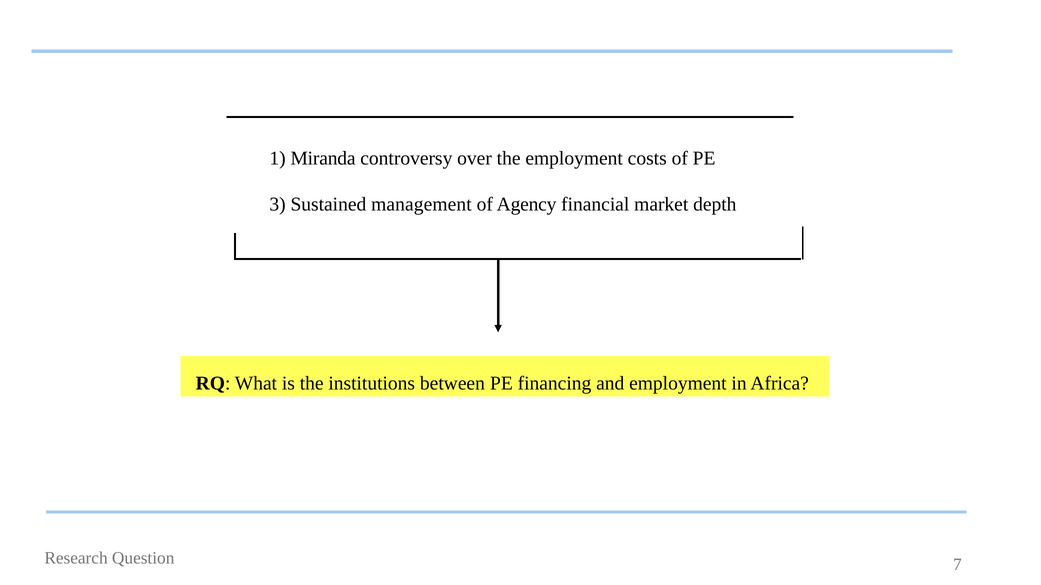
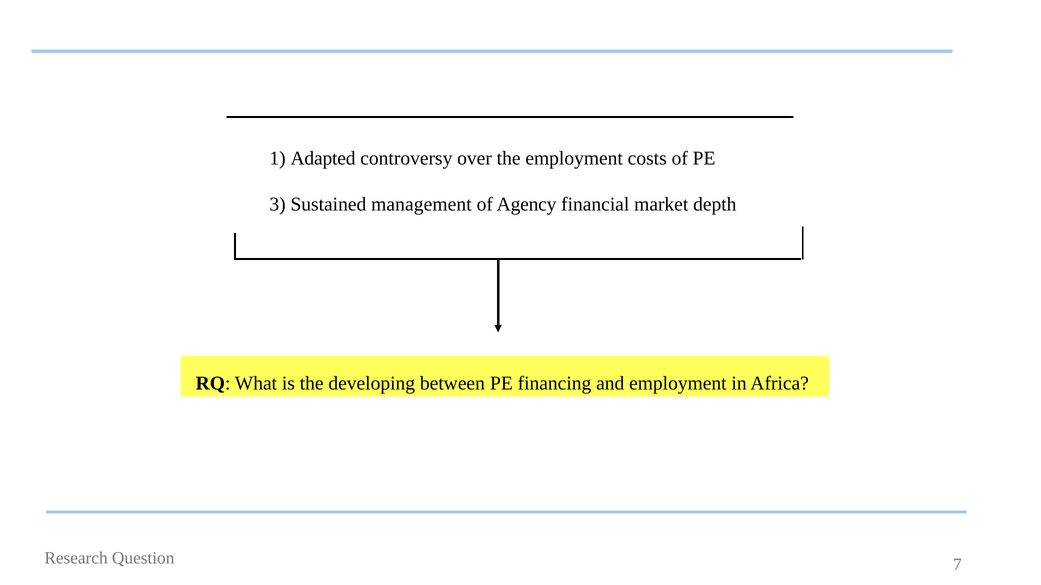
Miranda: Miranda -> Adapted (323, 159)
institutions: institutions -> developing (372, 384)
